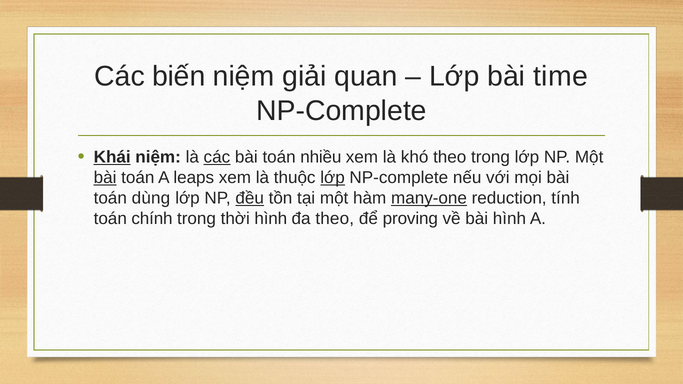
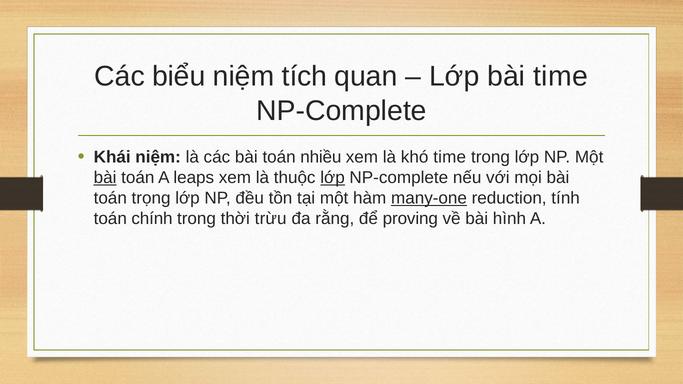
biến: biến -> biểu (179, 77)
giải: giải -> tích (304, 77)
Khái underline: present -> none (112, 157)
các underline: present -> none (217, 157)
khó theo: theo -> time (450, 157)
dùng: dùng -> trọng (151, 198)
đều underline: present -> none (250, 198)
thời hình: hình -> trừu (271, 219)
đa theo: theo -> rằng (335, 219)
